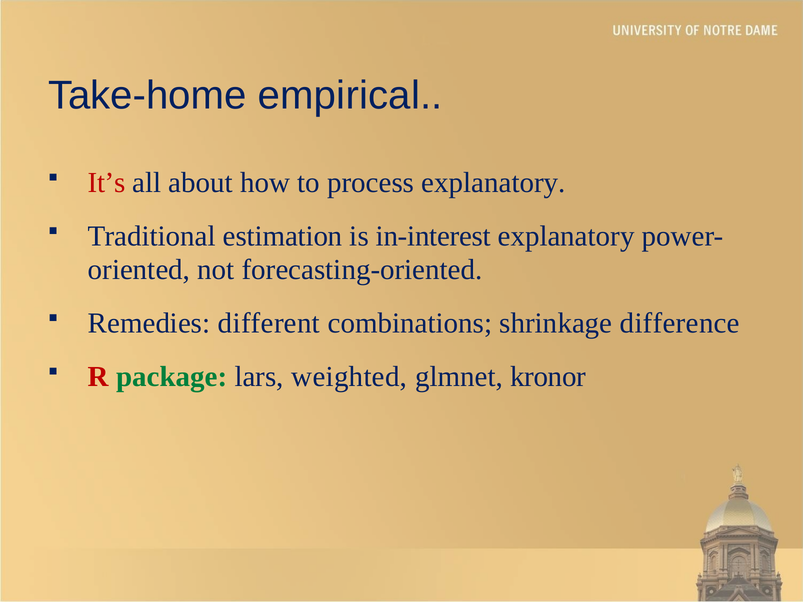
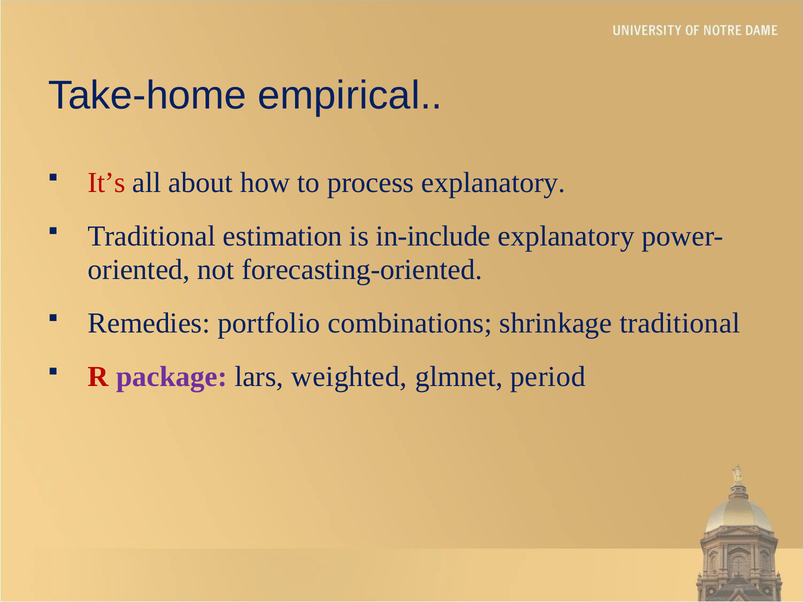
in-interest: in-interest -> in-include (433, 236)
different: different -> portfolio (269, 323)
shrinkage difference: difference -> traditional (680, 323)
package colour: green -> purple (172, 377)
kronor: kronor -> period (548, 377)
